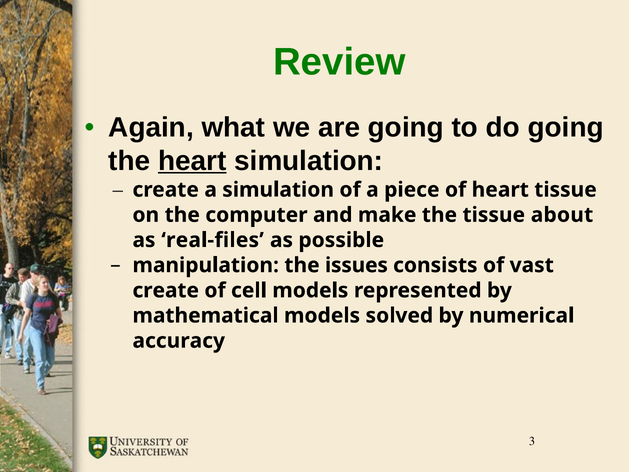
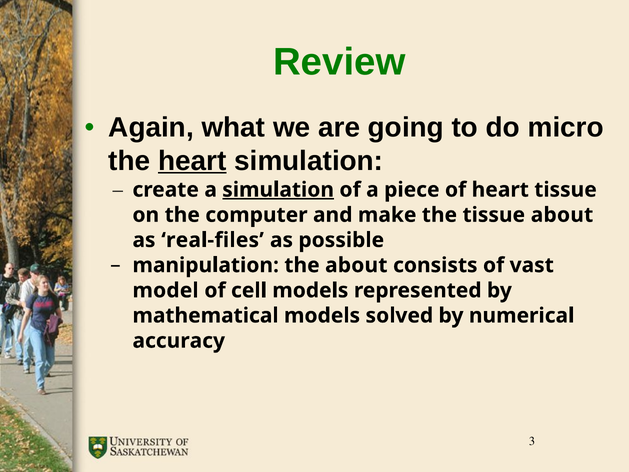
do going: going -> micro (566, 127)
simulation underline: none -> present (278, 190)
the issues: issues -> about (356, 265)
create: create -> model (166, 290)
